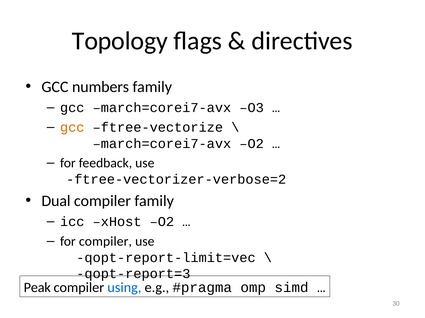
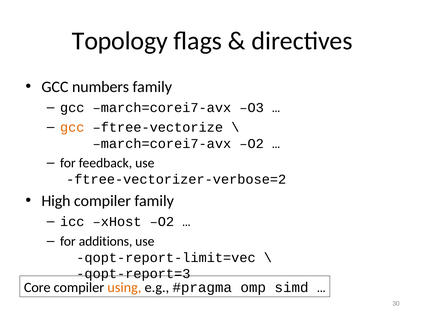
Dual: Dual -> High (56, 201)
for compiler: compiler -> additions (106, 242)
Peak: Peak -> Core (37, 288)
using colour: blue -> orange (124, 288)
